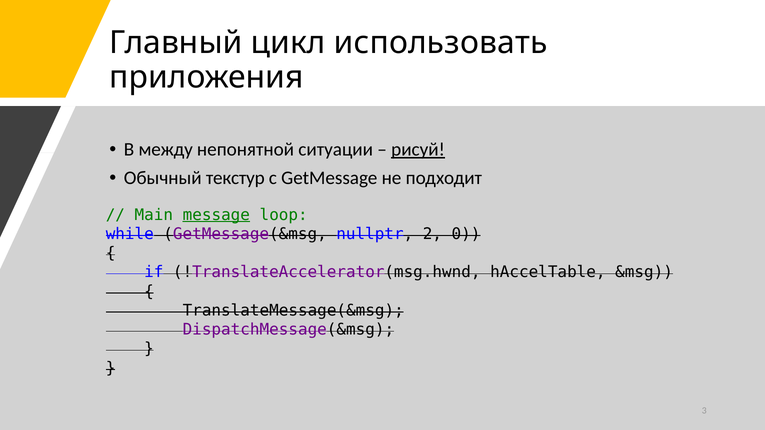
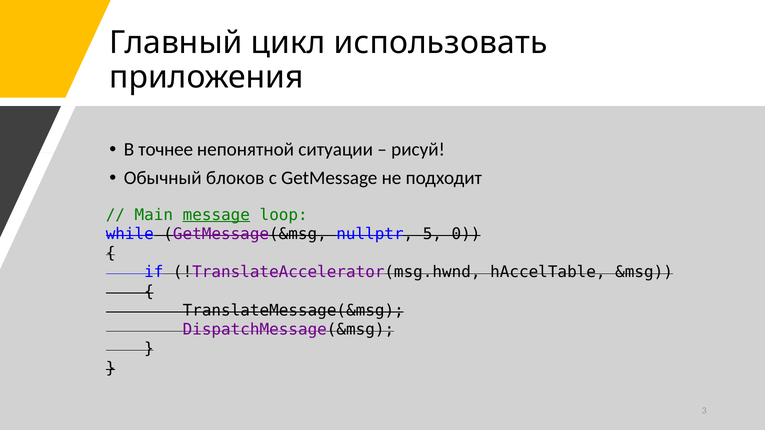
между: между -> точнее (166, 150)
рисуй underline: present -> none (418, 150)
текстур: текстур -> блоков (235, 178)
2: 2 -> 5 (432, 234)
